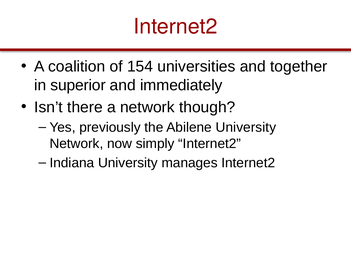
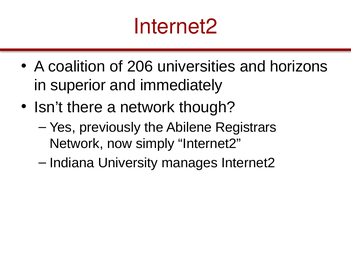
154: 154 -> 206 (140, 67)
together: together -> horizons (299, 67)
Abilene University: University -> Registrars (246, 127)
